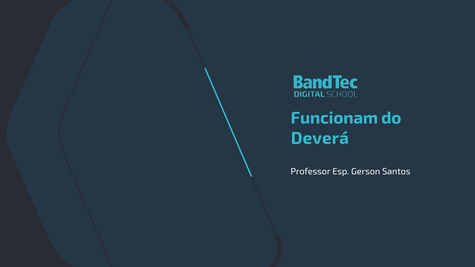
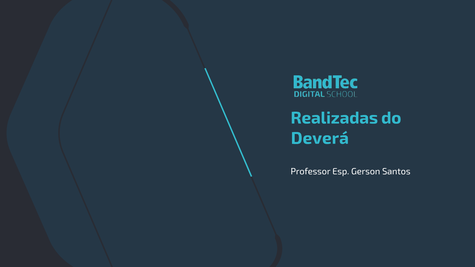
Funcionam: Funcionam -> Realizadas (334, 118)
